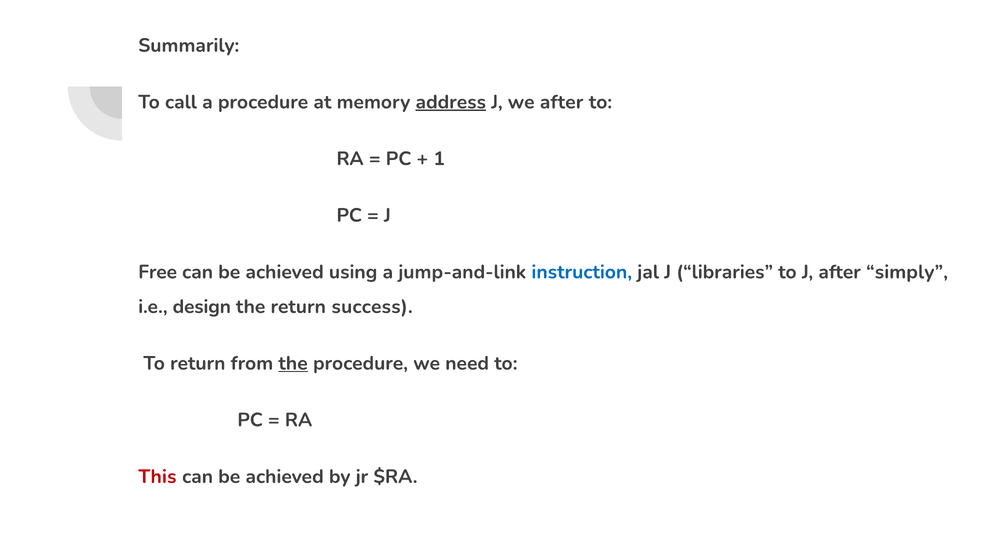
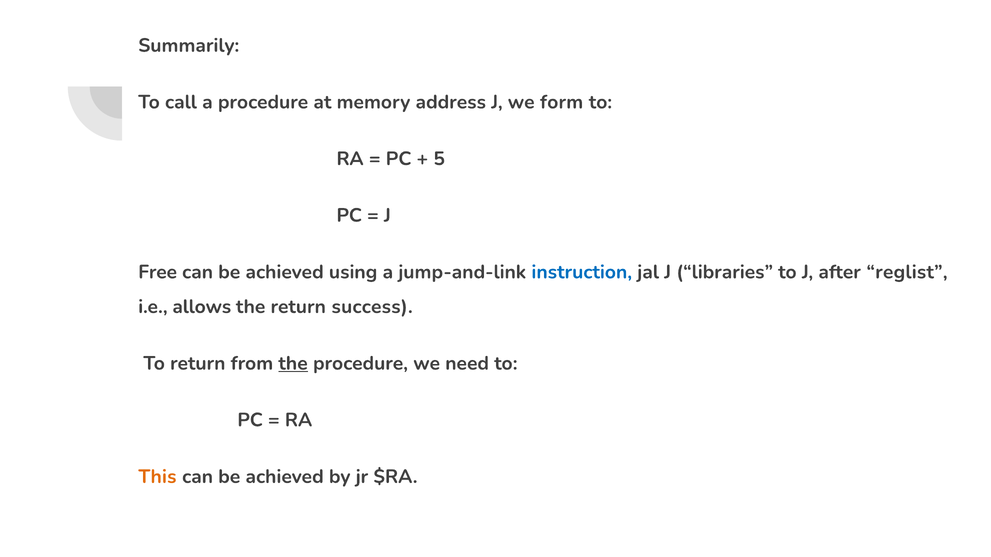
address underline: present -> none (451, 102)
we after: after -> form (562, 102)
1: 1 -> 5 (439, 159)
simply: simply -> reglist (907, 272)
design: design -> allows (202, 307)
This colour: red -> orange (157, 477)
